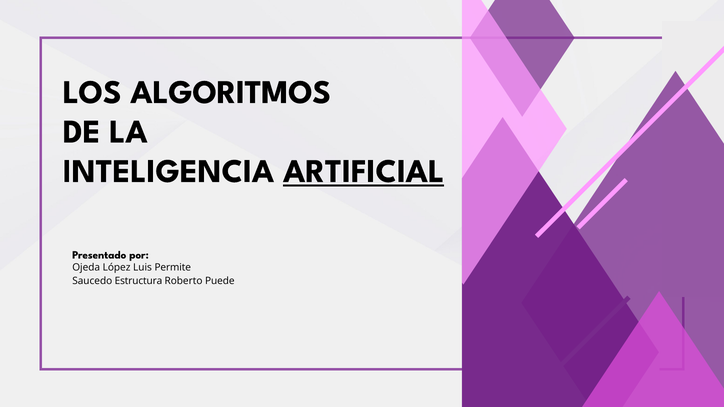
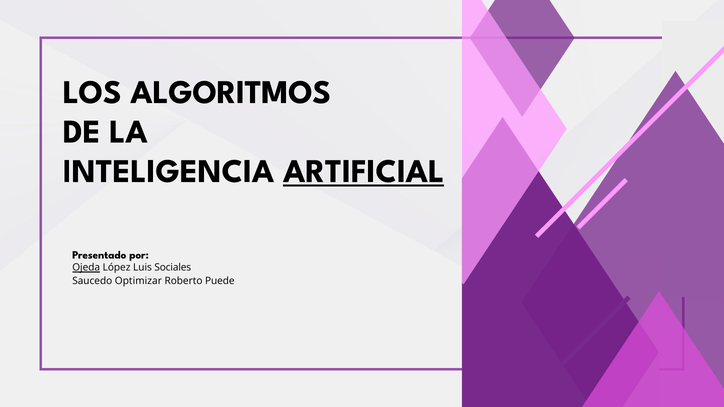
Ojeda underline: none -> present (86, 268)
Permite: Permite -> Sociales (173, 268)
Estructura: Estructura -> Optimizar (138, 281)
